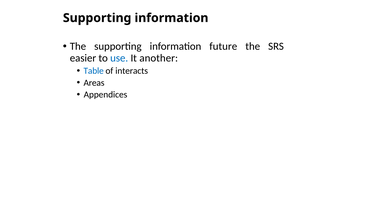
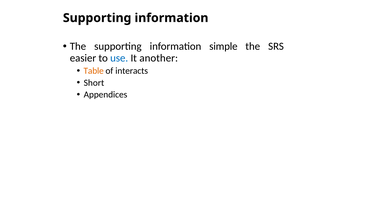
future: future -> simple (223, 46)
Table colour: blue -> orange (94, 71)
Areas: Areas -> Short (94, 83)
